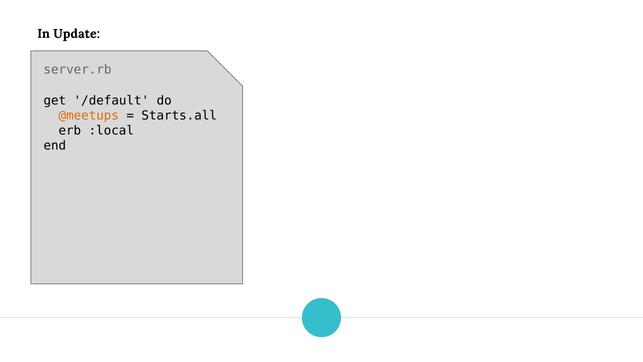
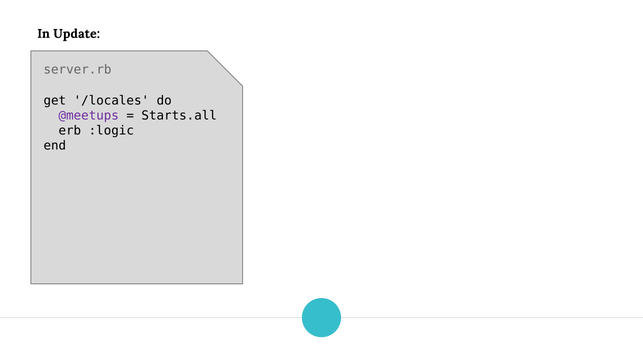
/default: /default -> /locales (111, 100)
@meetups colour: orange -> purple (89, 115)
:local: :local -> :logic (111, 130)
